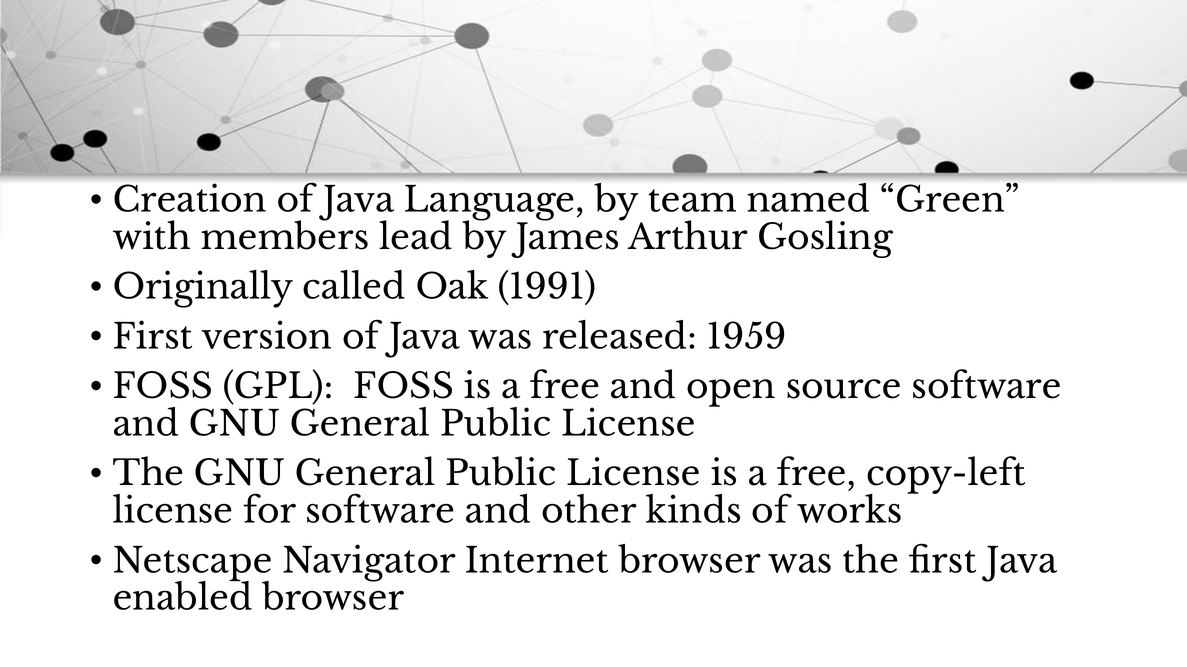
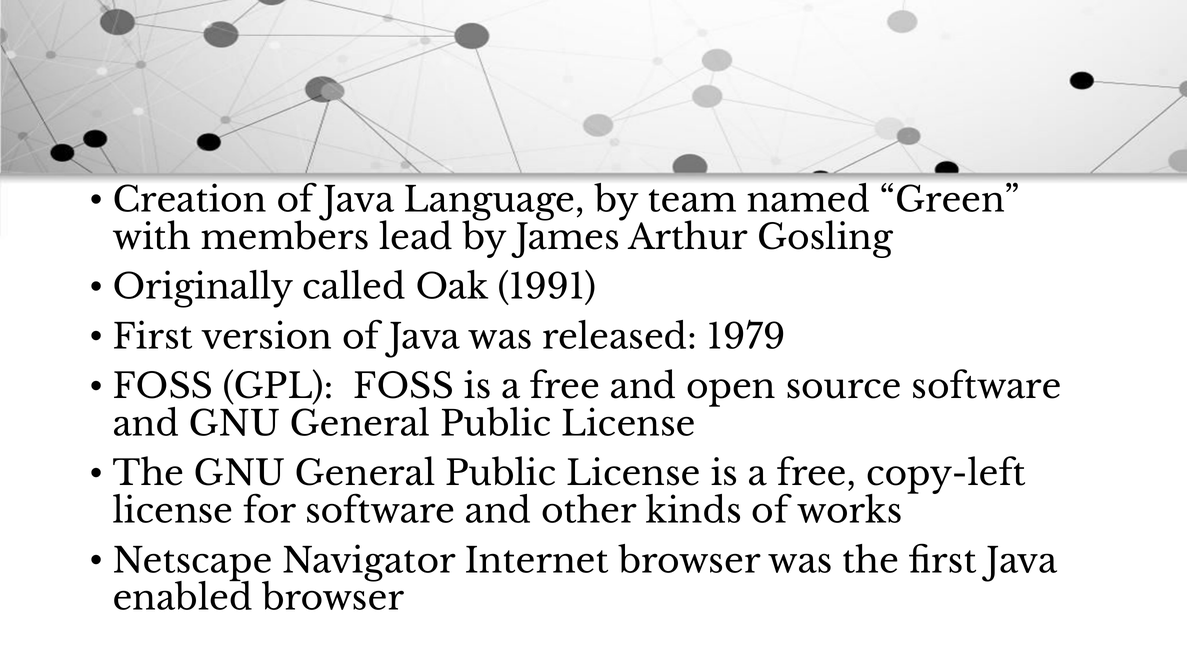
1959: 1959 -> 1979 (747, 338)
